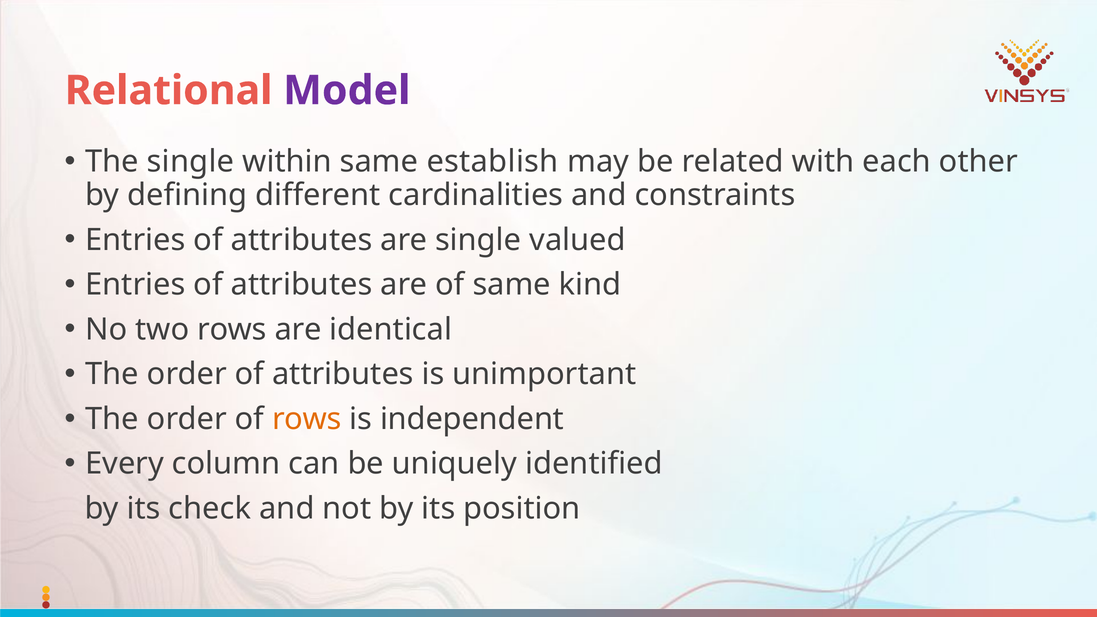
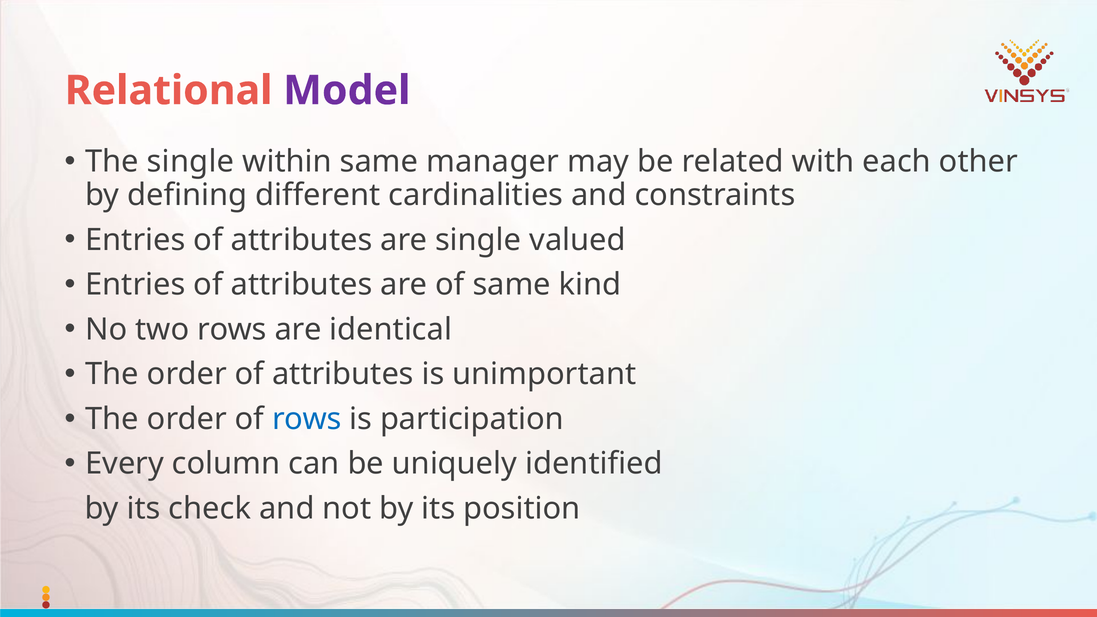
establish: establish -> manager (493, 162)
rows colour: orange -> blue (307, 419)
independent: independent -> participation (472, 419)
